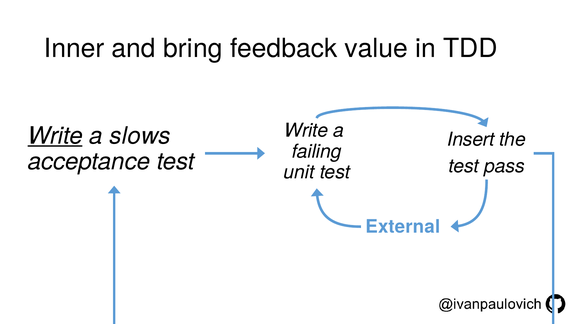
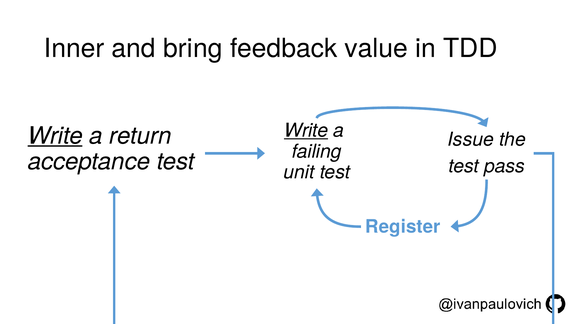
Write underline: none -> present (306, 131)
slows: slows -> return (140, 136)
Insert: Insert -> Issue (471, 140)
External: External -> Register (403, 227)
